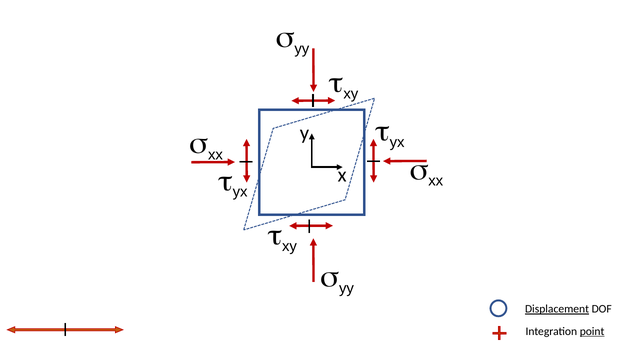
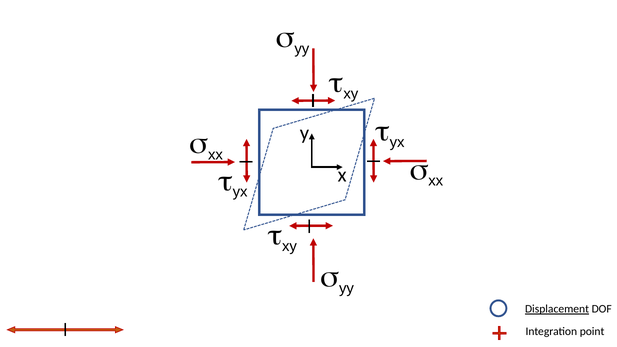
point underline: present -> none (592, 331)
